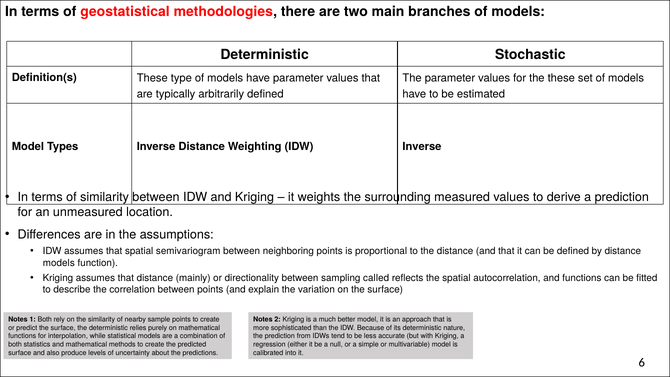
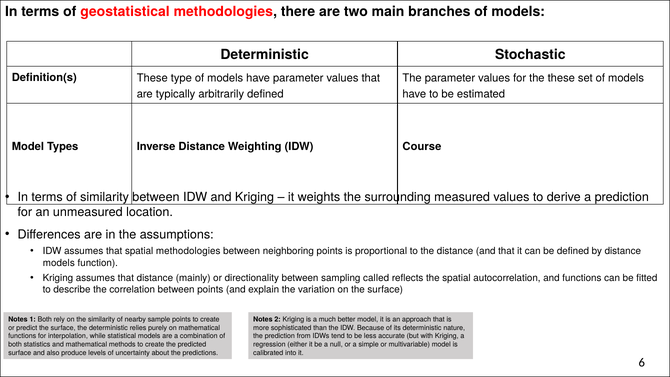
IDW Inverse: Inverse -> Course (422, 147)
spatial semivariogram: semivariogram -> methodologies (188, 251)
